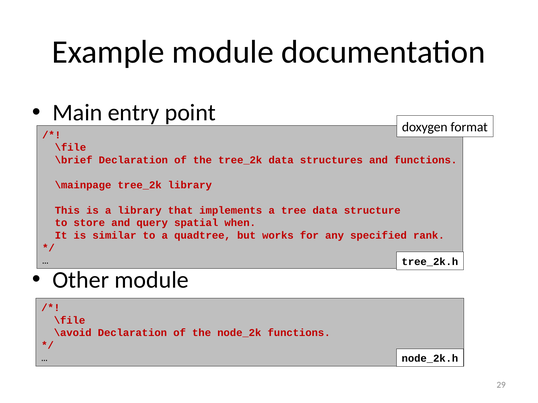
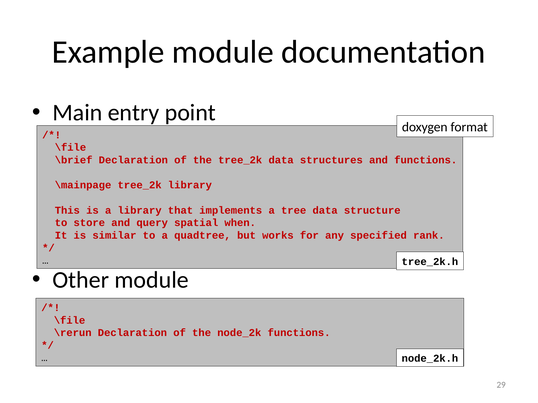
\avoid: \avoid -> \rerun (73, 333)
